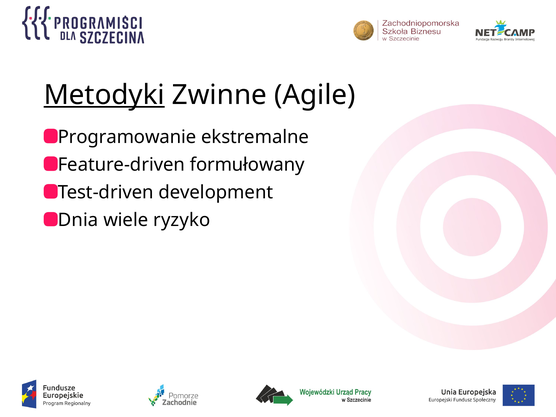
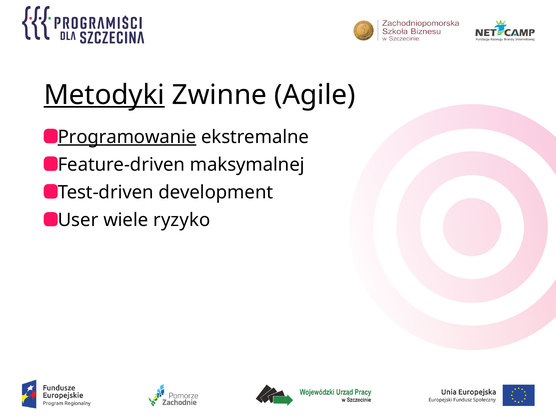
Programowanie underline: none -> present (127, 137)
formułowany: formułowany -> maksymalnej (247, 165)
Dnia: Dnia -> User (78, 220)
